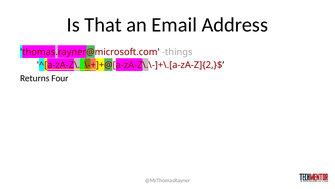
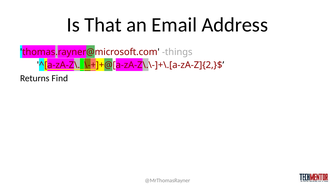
Four: Four -> Find (60, 78)
